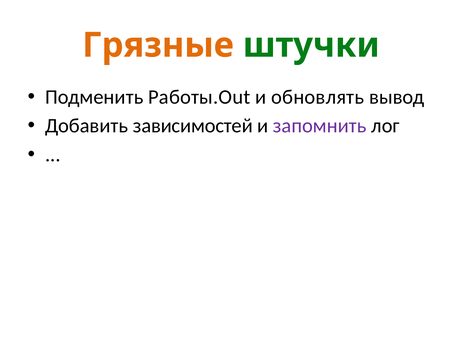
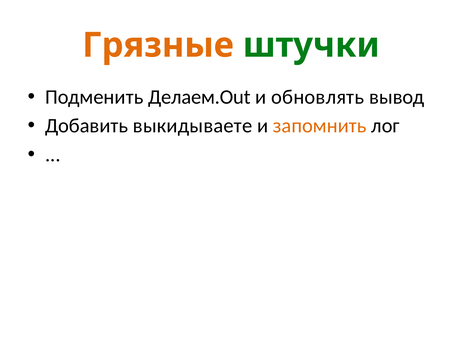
Работы.Out: Работы.Out -> Делаем.Out (199, 97)
зависимостей: зависимостей -> выкидываете (193, 126)
запомнить colour: purple -> orange (320, 126)
